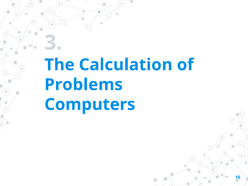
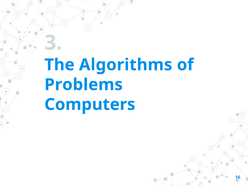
Calculation: Calculation -> Algorithms (126, 65)
